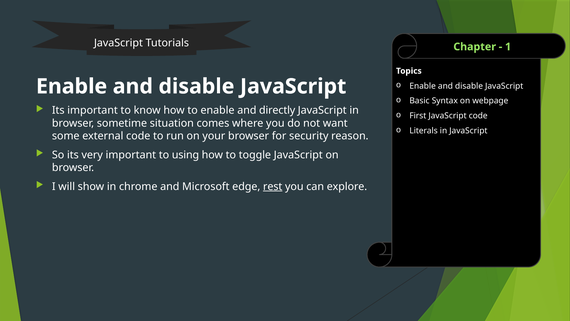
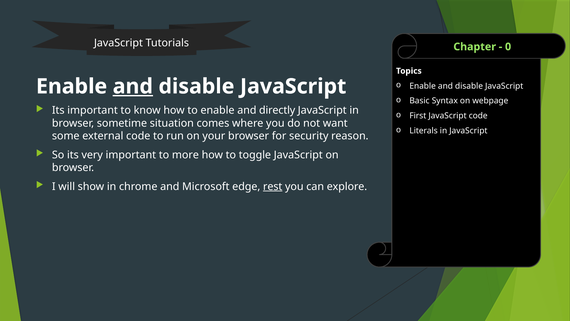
1: 1 -> 0 (508, 47)
and underline: none -> present (133, 86)
using: using -> more (185, 155)
